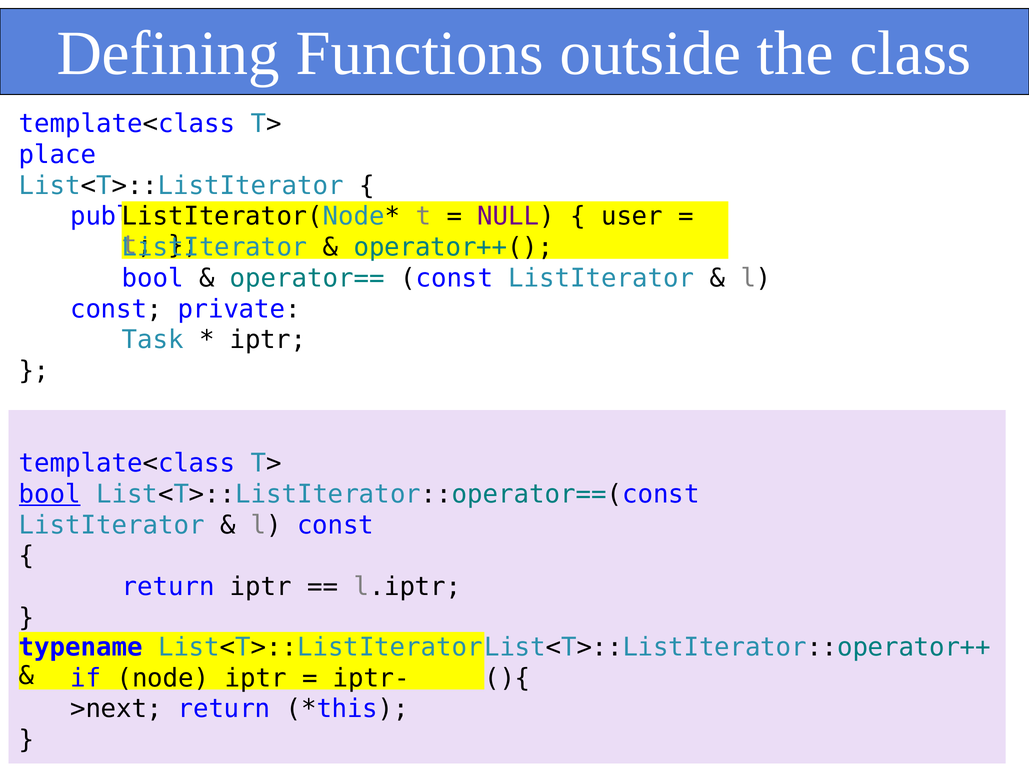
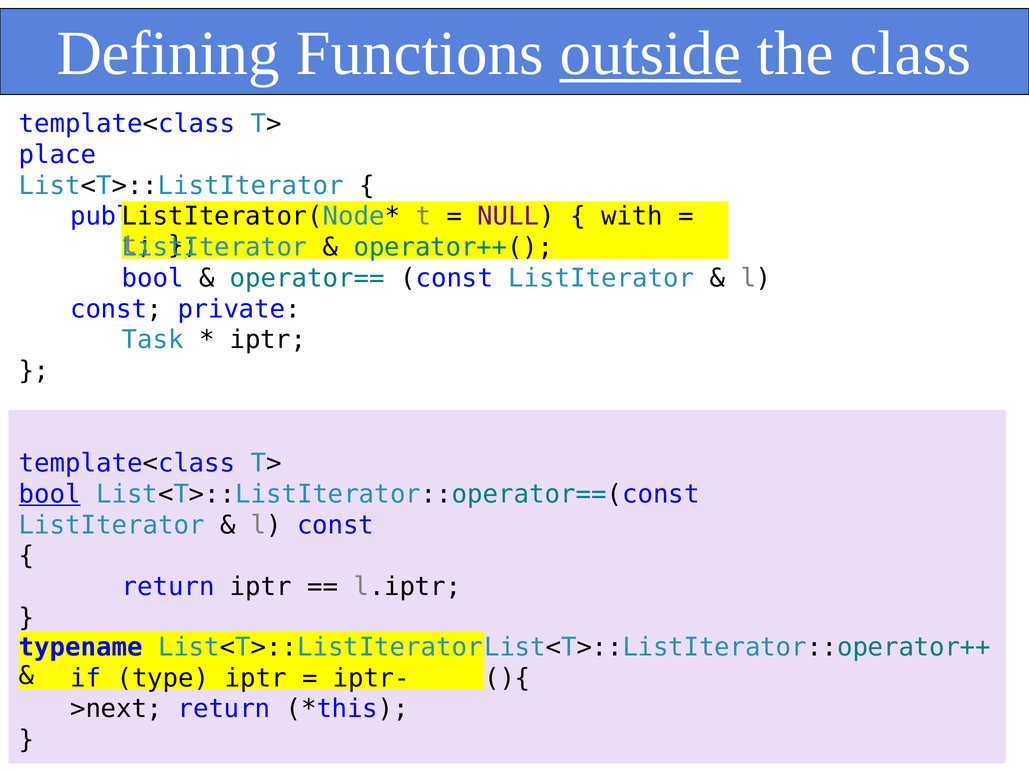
outside underline: none -> present (650, 54)
user: user -> with (632, 216)
node: node -> type (163, 678)
